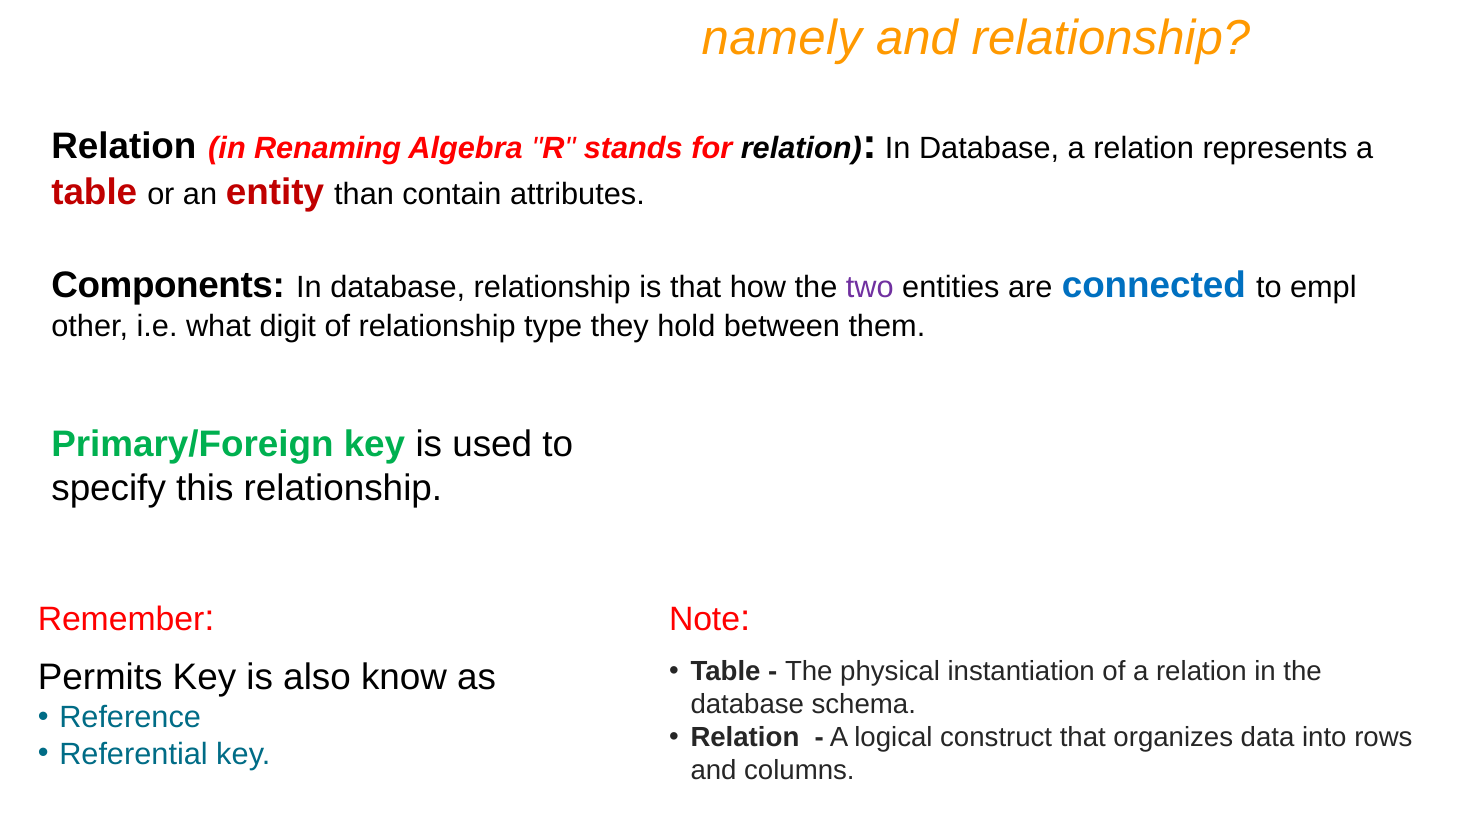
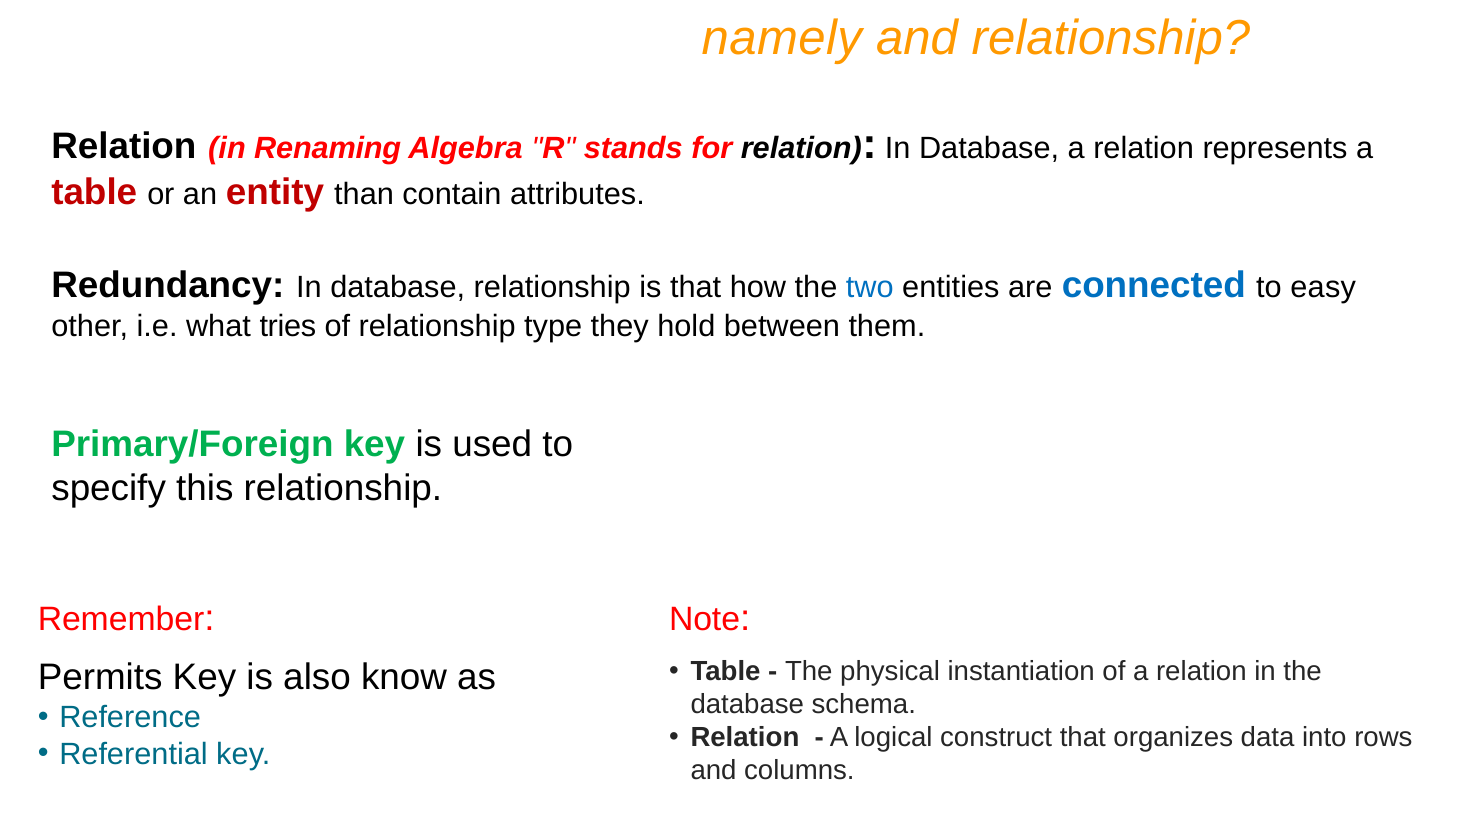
Components: Components -> Redundancy (168, 285)
two colour: purple -> blue (870, 287)
empl: empl -> easy (1323, 287)
digit: digit -> tries (288, 327)
